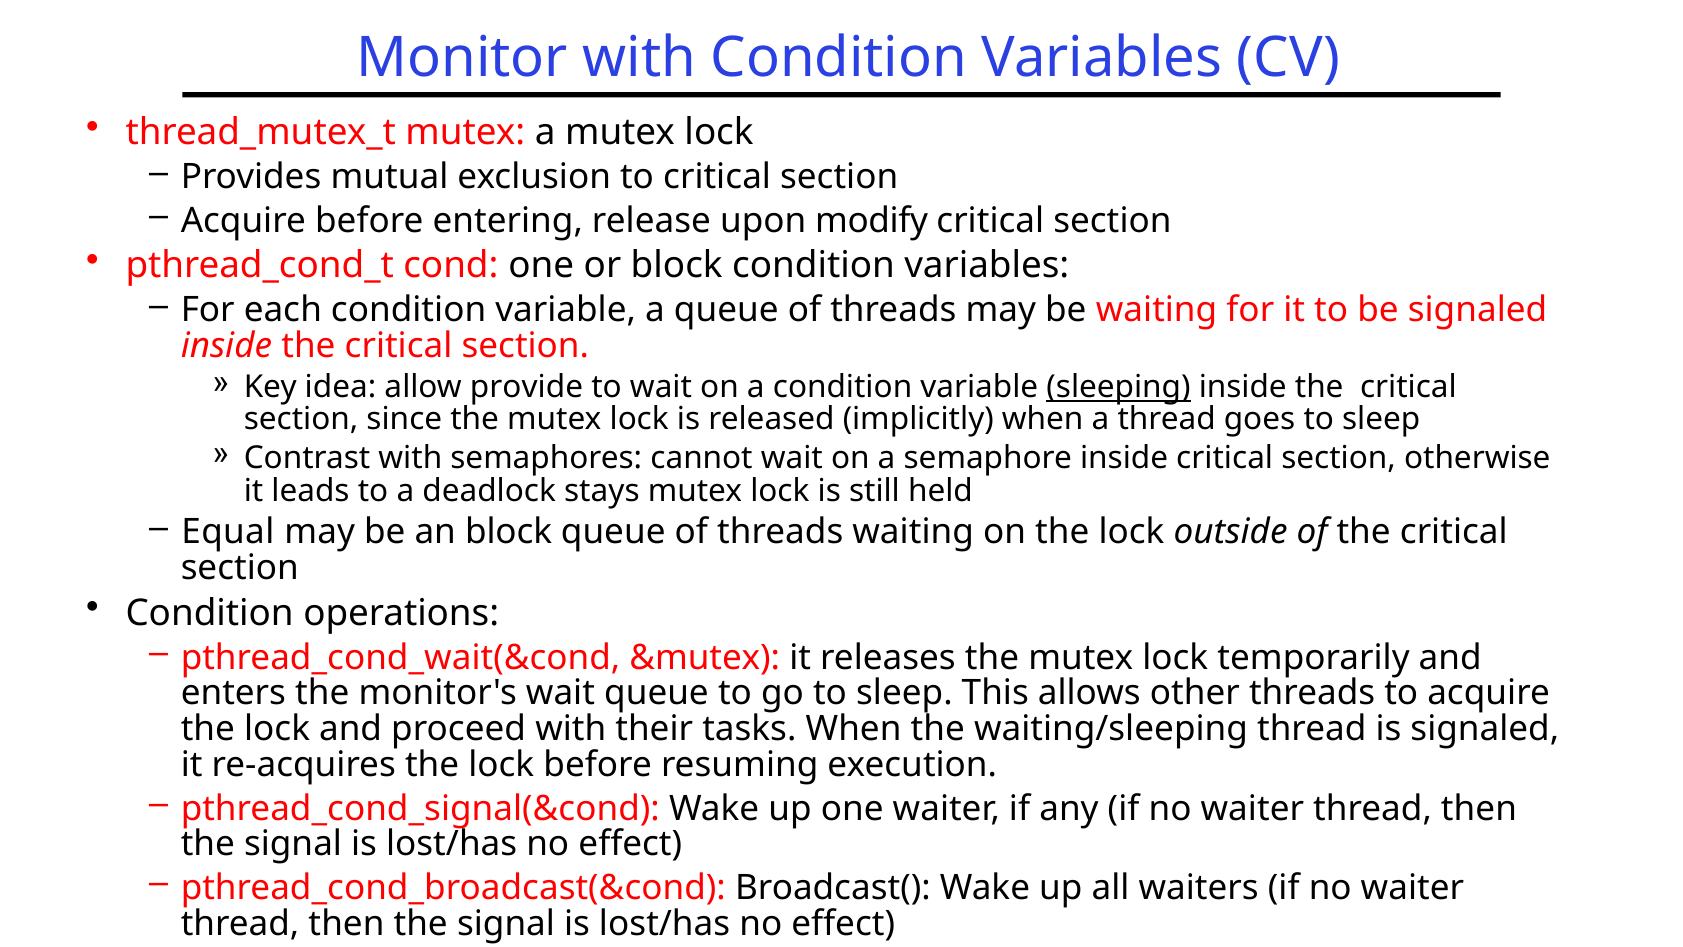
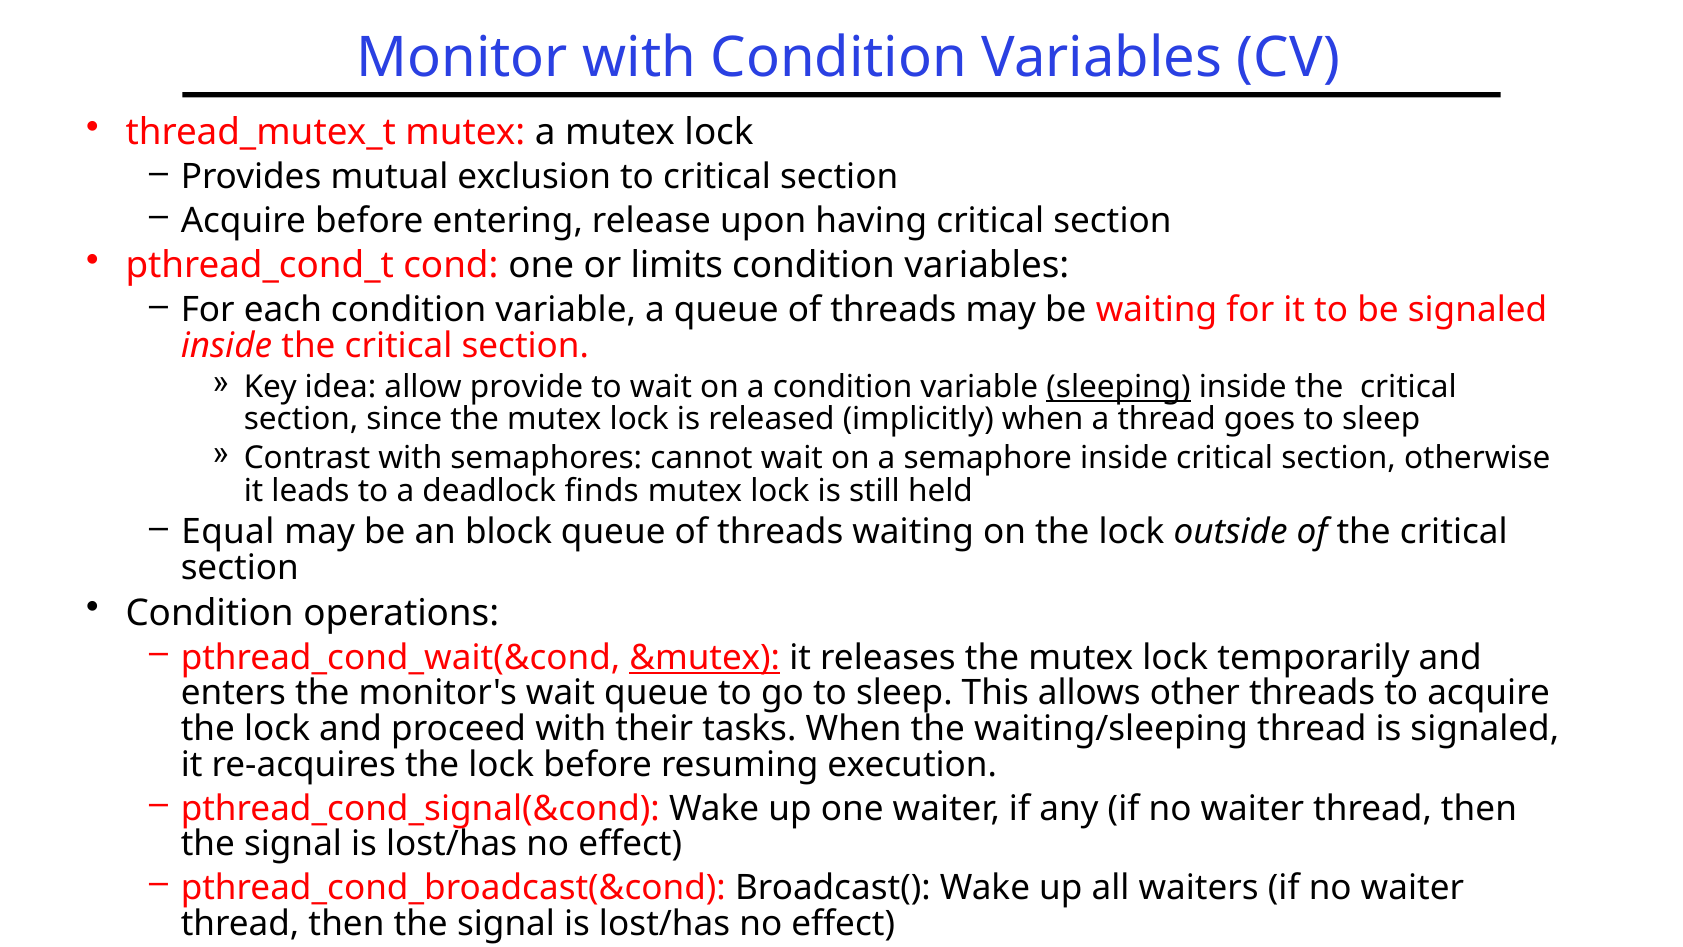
modify: modify -> having (871, 221)
or block: block -> limits (677, 266)
stays: stays -> finds (602, 491)
&mutex underline: none -> present (705, 657)
